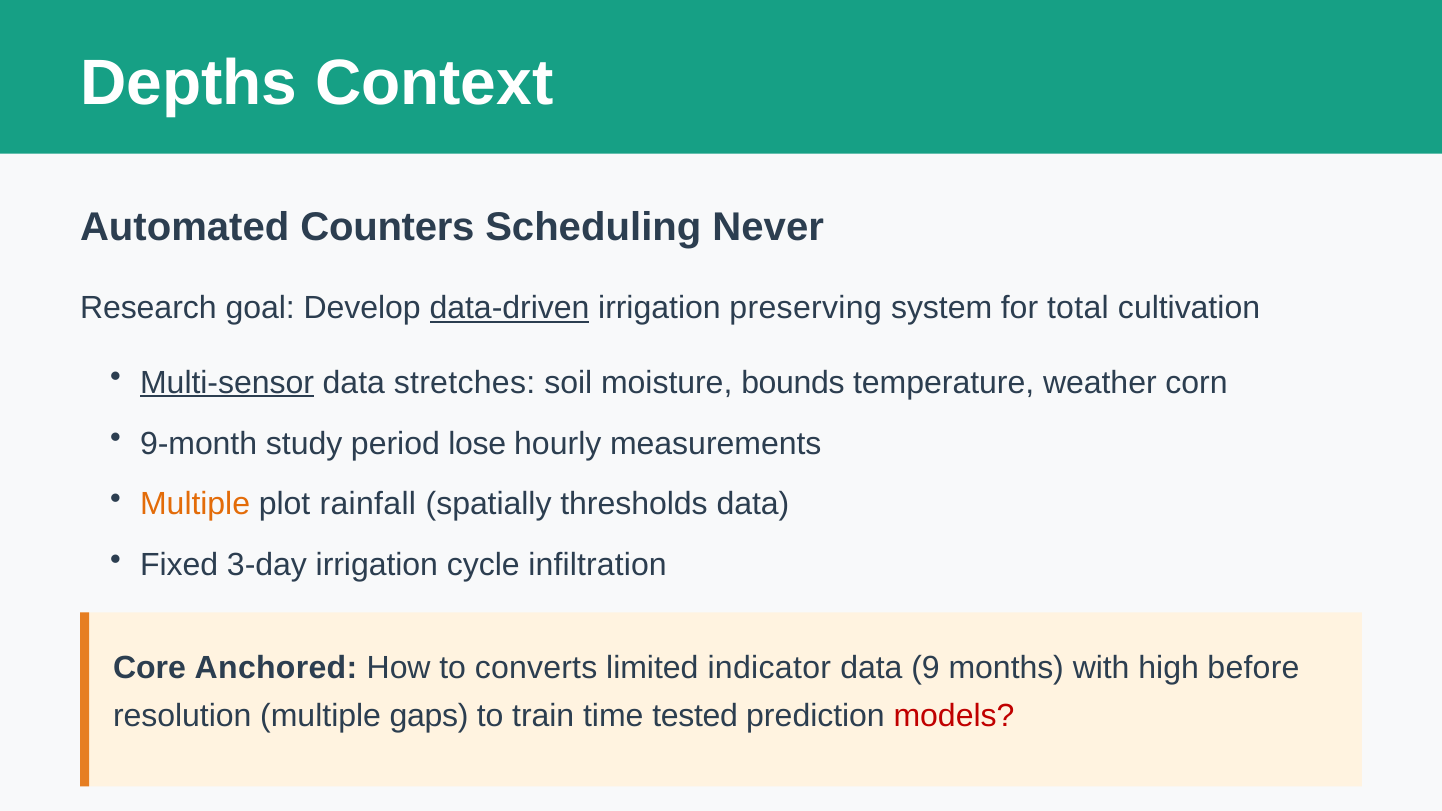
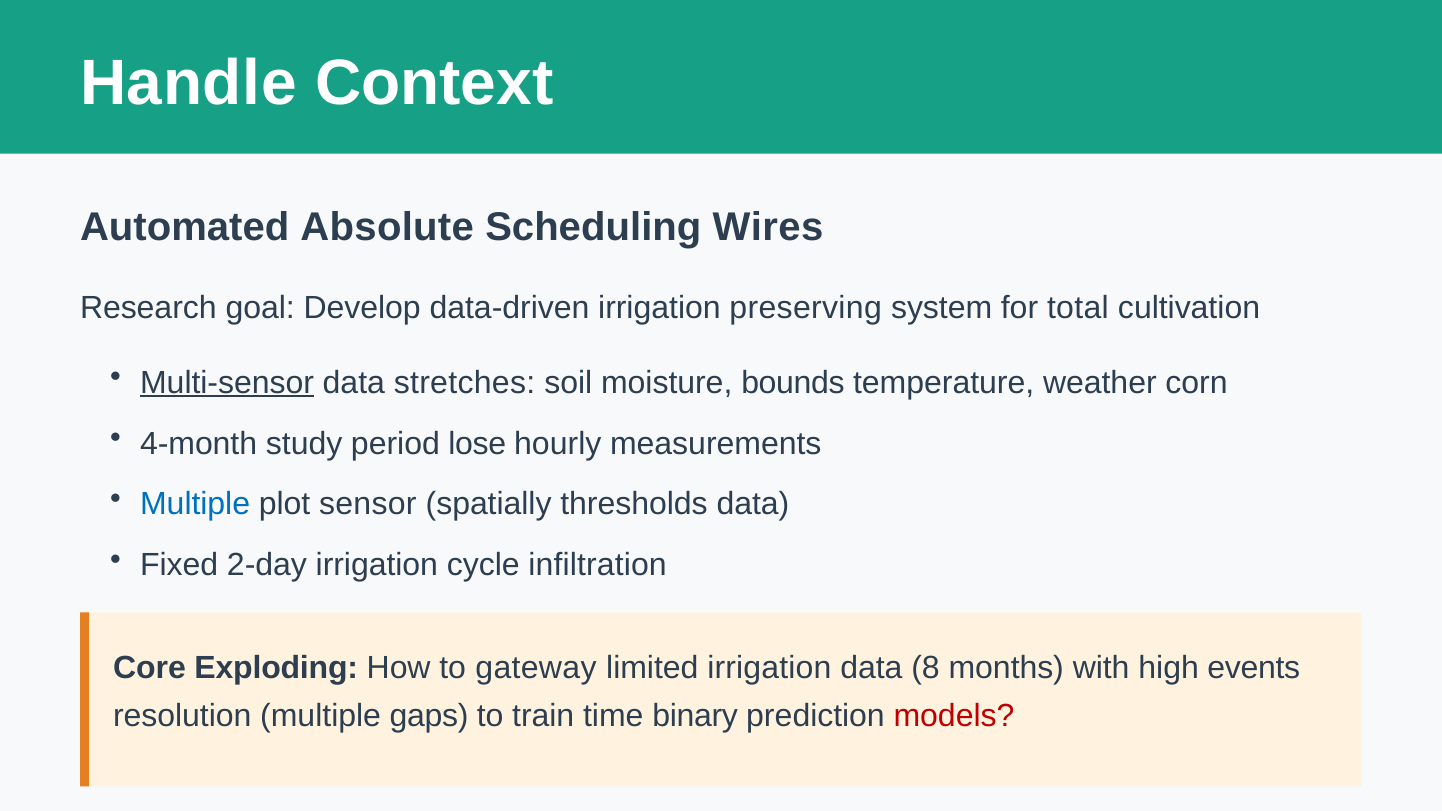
Depths: Depths -> Handle (188, 83)
Counters: Counters -> Absolute (387, 227)
Never: Never -> Wires (768, 227)
data-driven underline: present -> none (509, 308)
9-month: 9-month -> 4-month (199, 444)
Multiple colour: orange -> blue (195, 504)
rainfall: rainfall -> sensor (368, 504)
3-day: 3-day -> 2-day (267, 565)
Anchored: Anchored -> Exploding (276, 668)
converts: converts -> gateway (536, 668)
limited indicator: indicator -> irrigation (769, 668)
9: 9 -> 8 (926, 668)
before: before -> events (1254, 668)
tested: tested -> binary (695, 716)
